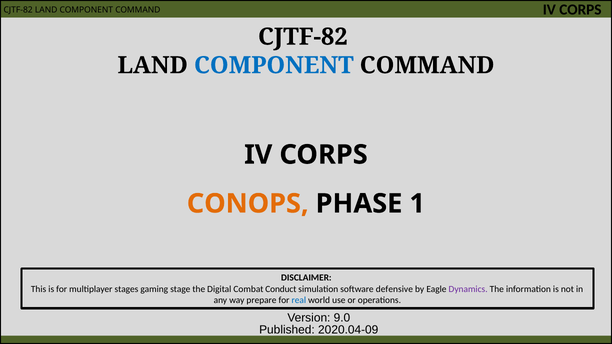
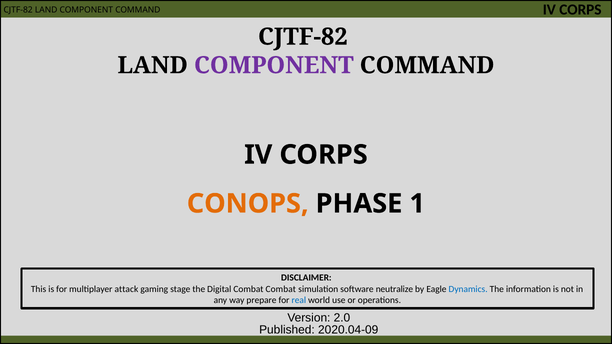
COMPONENT colour: blue -> purple (274, 65)
stages: stages -> attack (126, 289)
Combat Conduct: Conduct -> Combat (281, 289)
defensive: defensive -> neutralize (394, 289)
Dynamics colour: purple -> blue (468, 289)
9.0: 9.0 -> 2.0 (342, 318)
